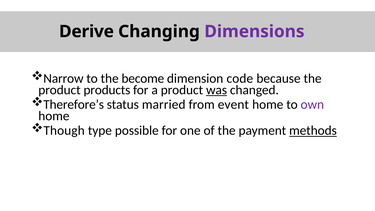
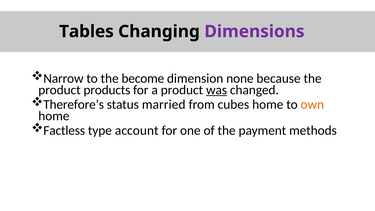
Derive: Derive -> Tables (86, 32)
code: code -> none (240, 78)
event: event -> cubes (233, 104)
own colour: purple -> orange (312, 104)
Though: Though -> Factless (64, 131)
possible: possible -> account (137, 131)
methods underline: present -> none (313, 131)
